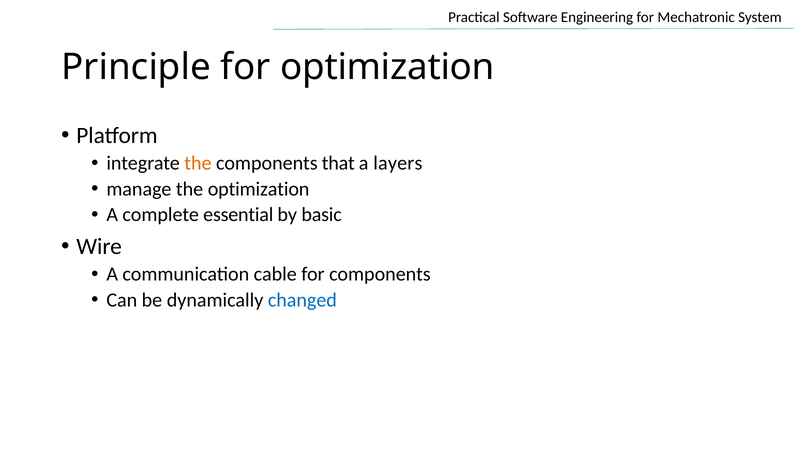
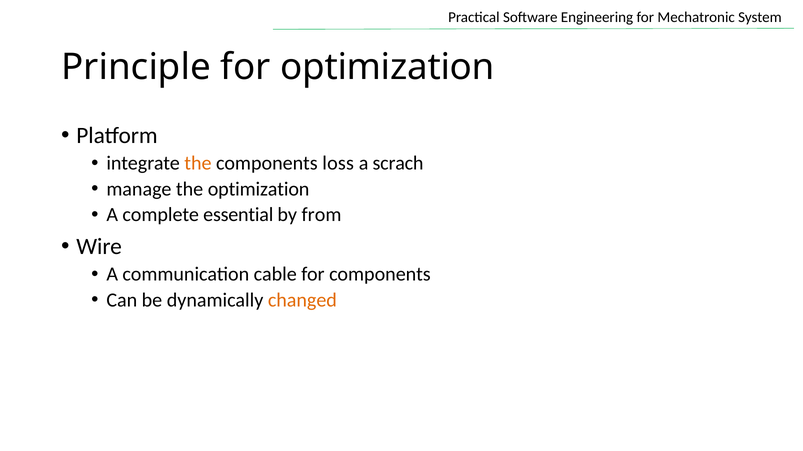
that: that -> loss (338, 163)
layers: layers -> scrach (398, 163)
basic: basic -> from (321, 215)
changed colour: blue -> orange (302, 300)
